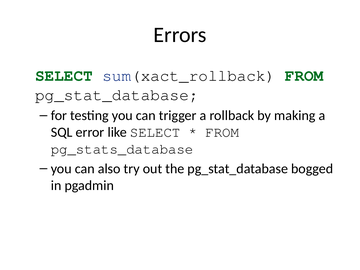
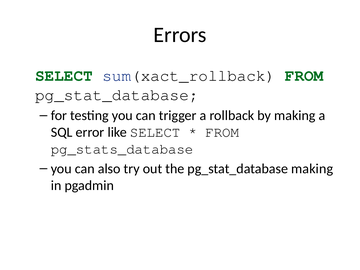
pg_stat_database bogged: bogged -> making (312, 169)
